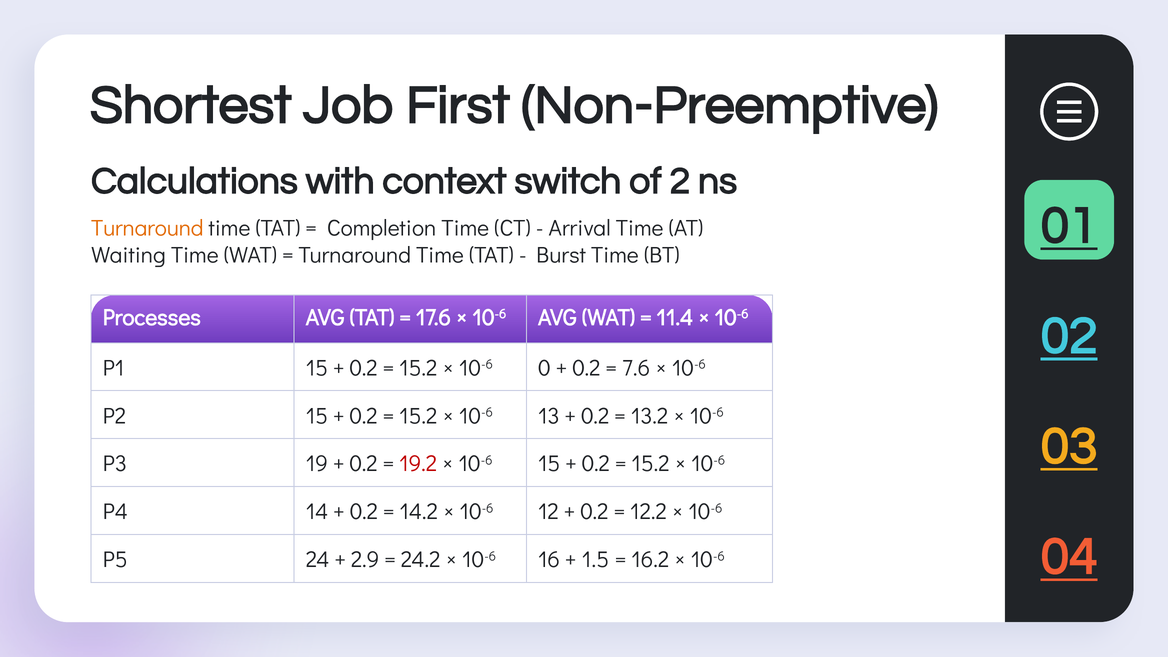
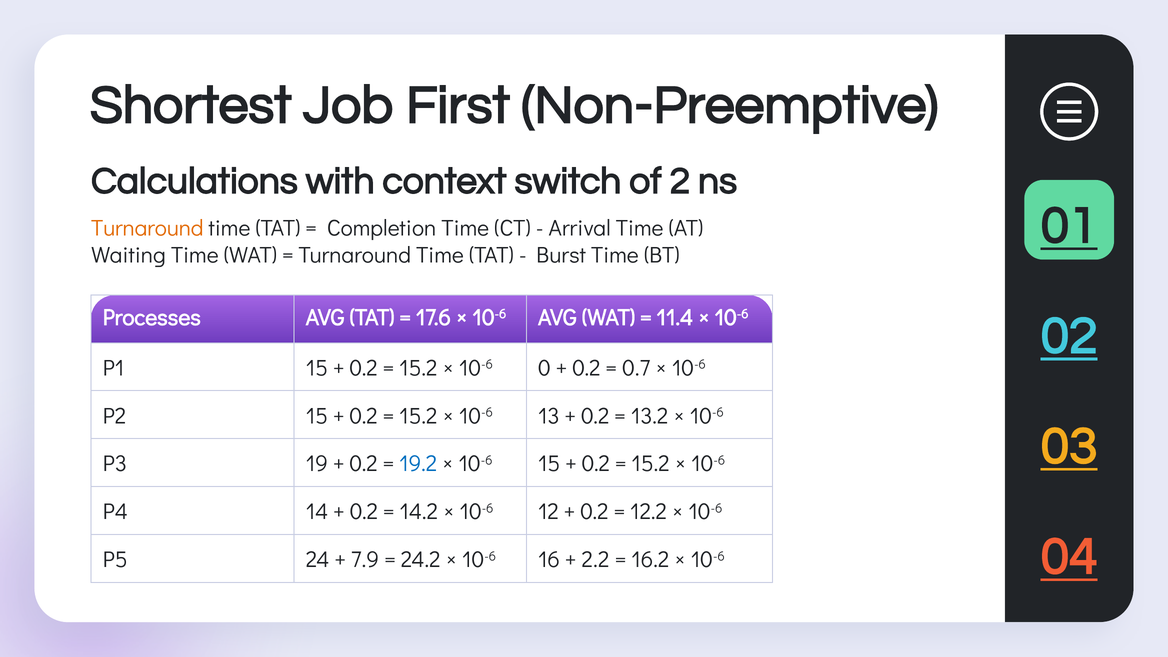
7.6: 7.6 -> 0.7 (636, 368)
19.2 colour: red -> blue (418, 464)
2.9: 2.9 -> 7.9 (365, 560)
1.5: 1.5 -> 2.2 (595, 560)
